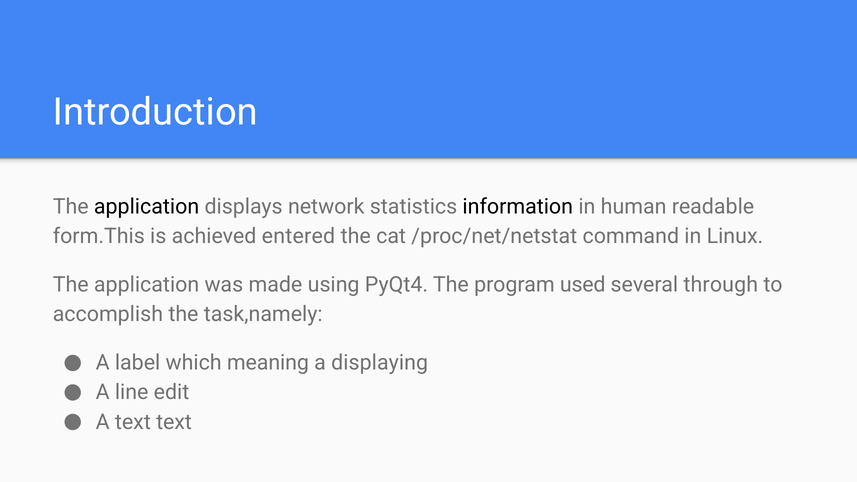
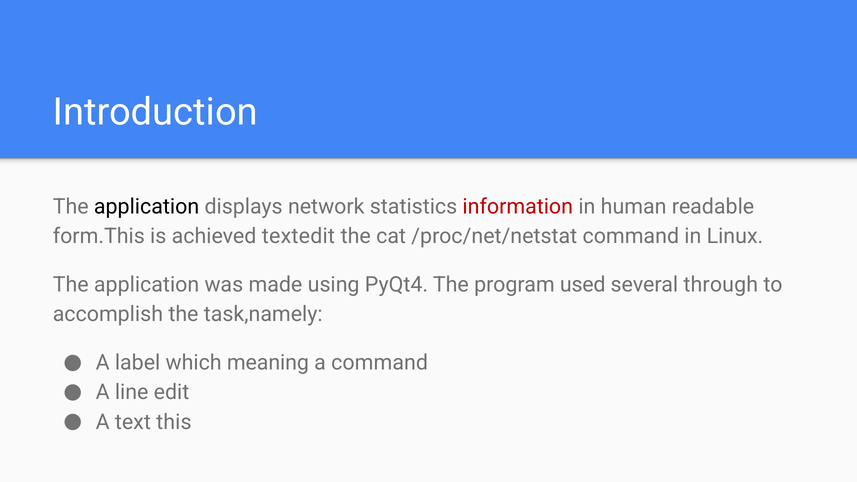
information colour: black -> red (518, 207)
entered: entered -> textedit (298, 236)
a displaying: displaying -> command (380, 363)
text text: text -> this (174, 422)
